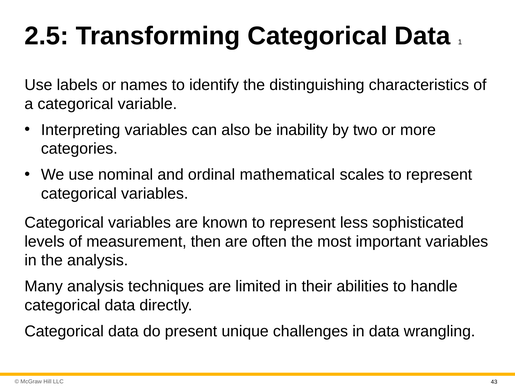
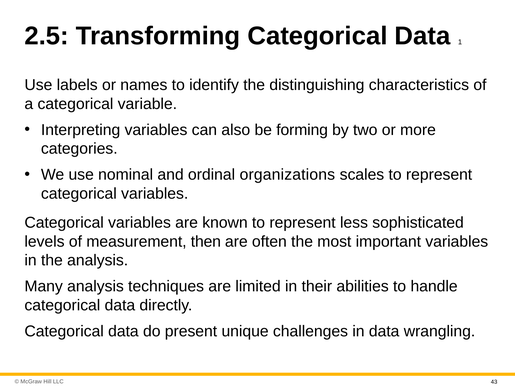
inability: inability -> forming (302, 130)
mathematical: mathematical -> organizations (287, 175)
